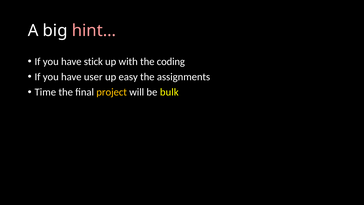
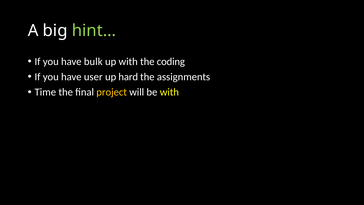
hint… colour: pink -> light green (94, 31)
stick: stick -> bulk (93, 62)
easy: easy -> hard (128, 77)
be bulk: bulk -> with (169, 92)
